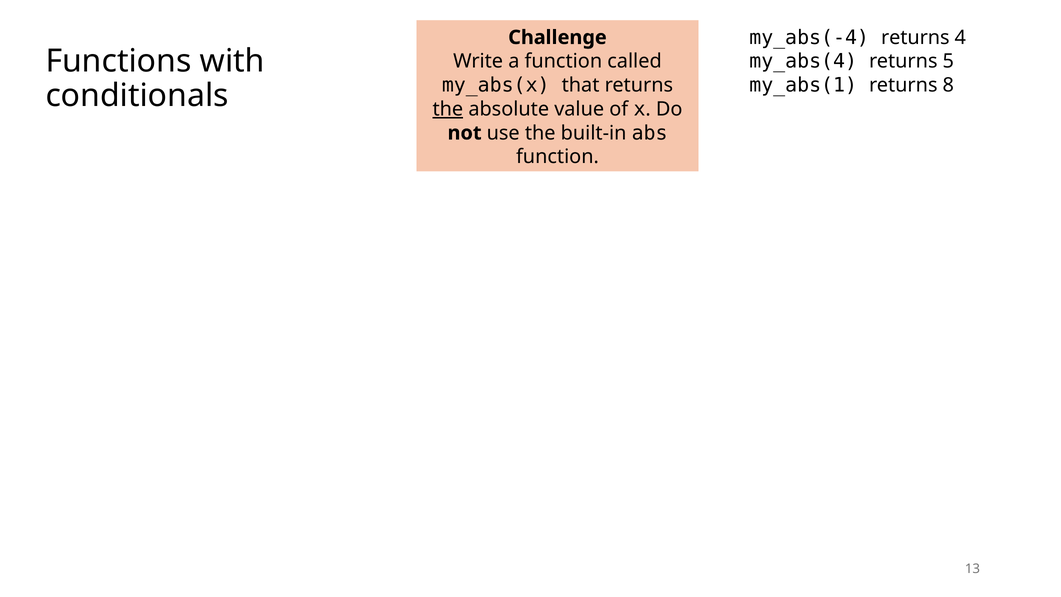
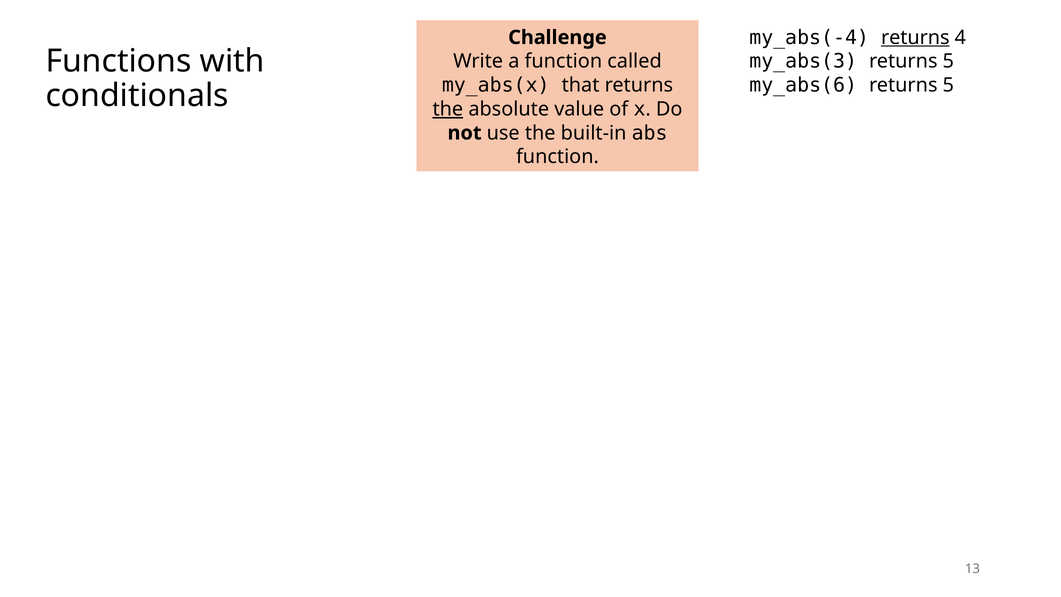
returns underline: none -> present (915, 37)
my_abs(4: my_abs(4 -> my_abs(3 (803, 61)
my_abs(1: my_abs(1 -> my_abs(6 (803, 85)
8: 8 -> 5 (948, 85)
